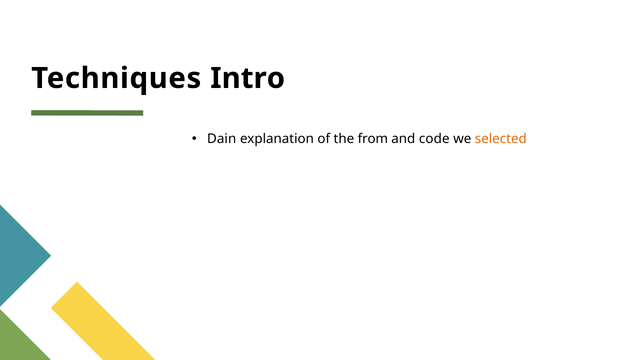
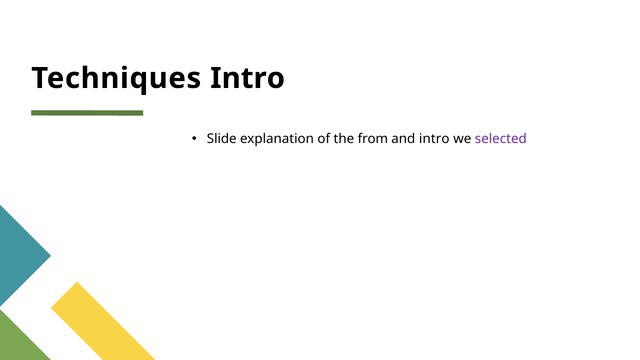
Dain: Dain -> Slide (222, 139)
and code: code -> intro (434, 139)
selected colour: orange -> purple (501, 139)
